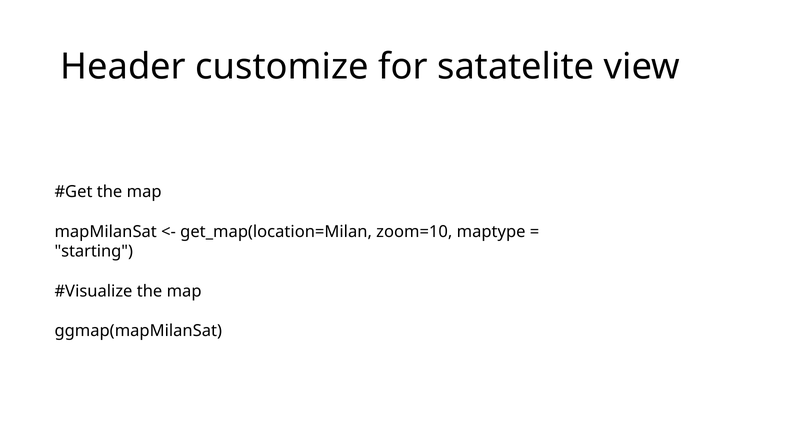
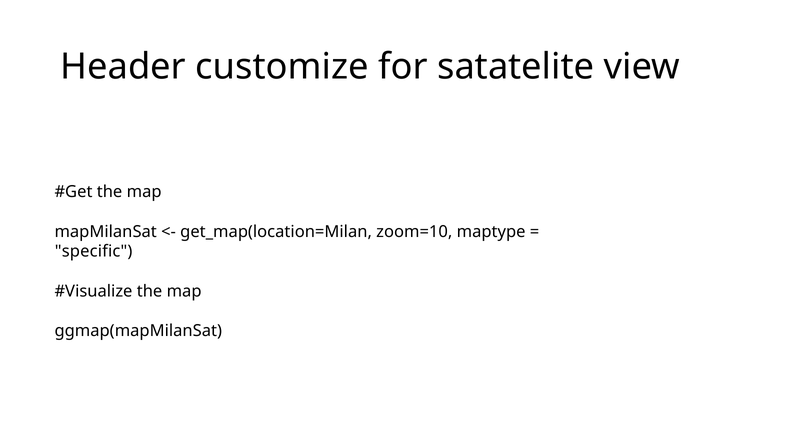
starting: starting -> specific (94, 251)
